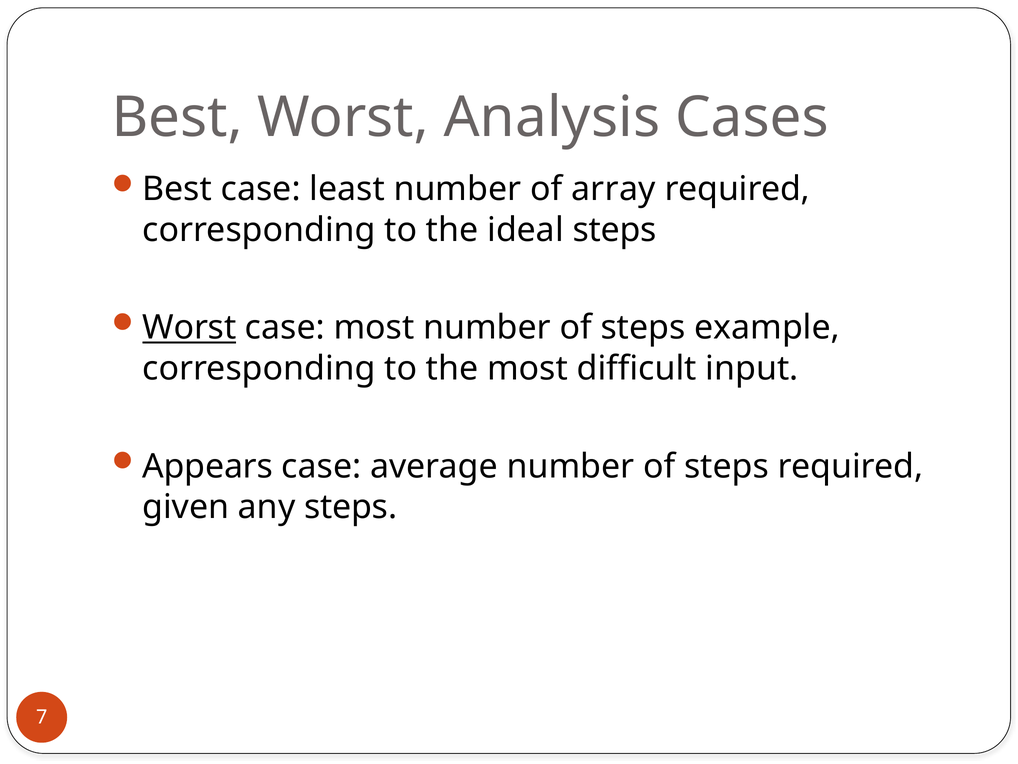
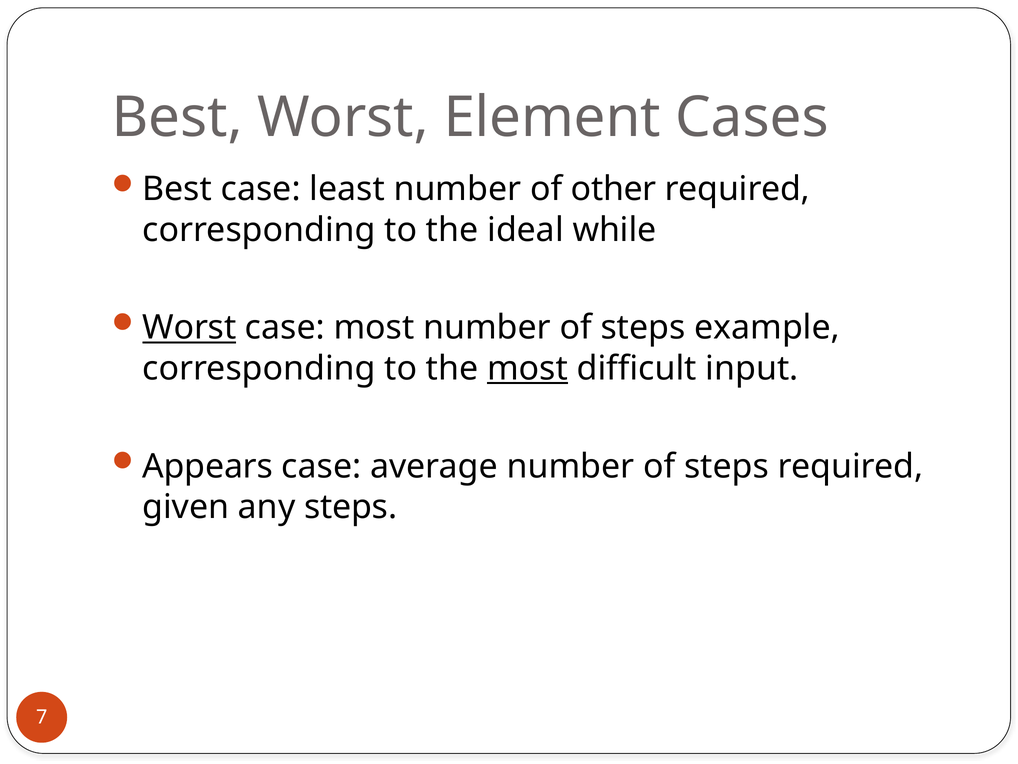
Analysis: Analysis -> Element (552, 118)
array: array -> other (614, 189)
ideal steps: steps -> while (614, 230)
most underline: none -> present (528, 368)
